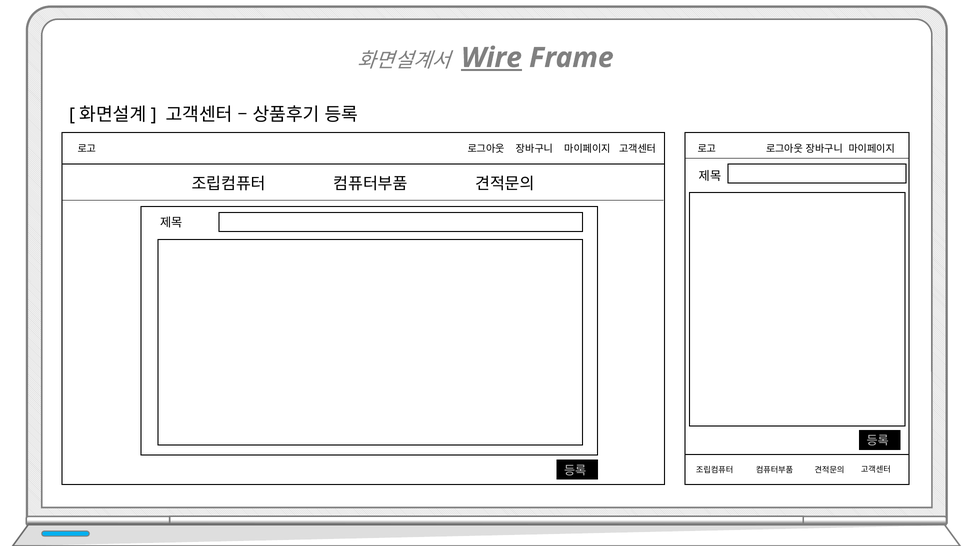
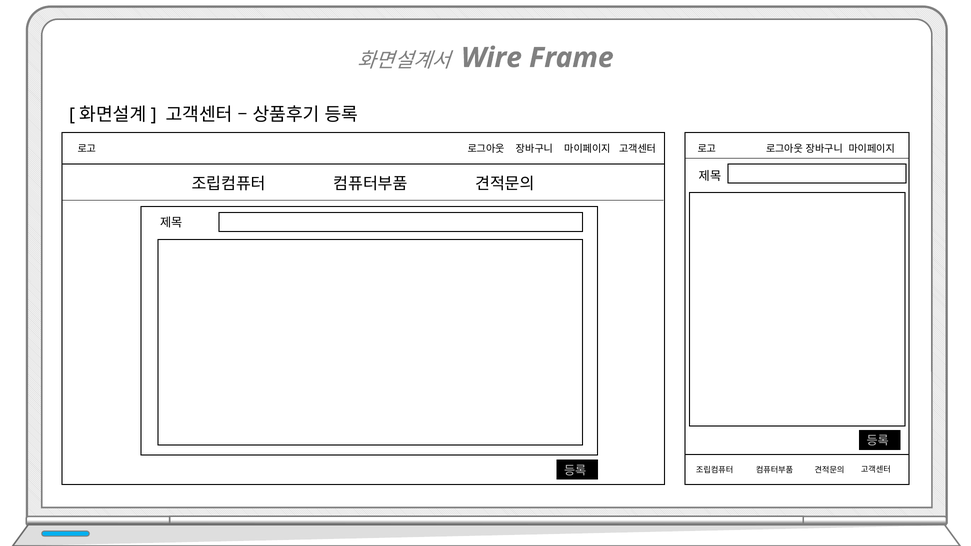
Wire underline: present -> none (491, 58)
